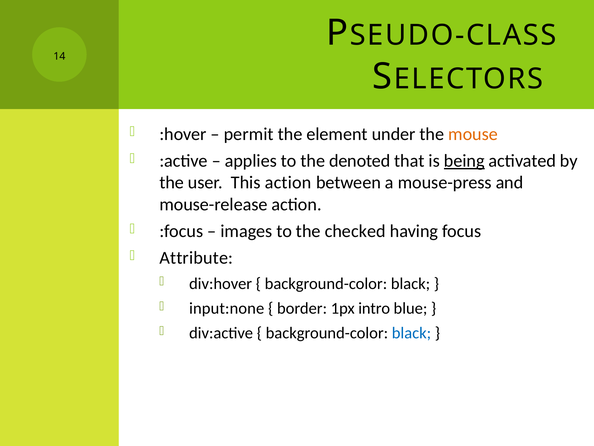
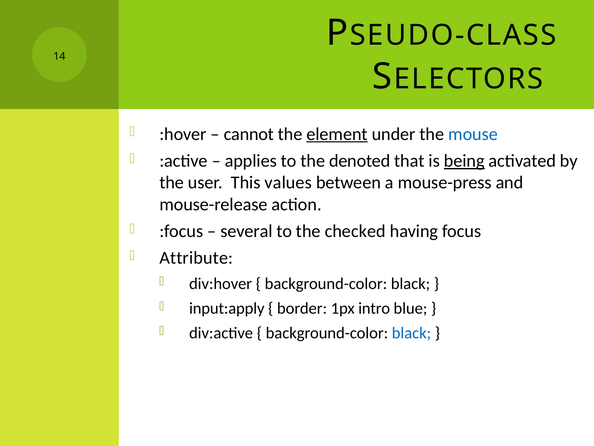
permit: permit -> cannot (249, 134)
element underline: none -> present (337, 134)
mouse colour: orange -> blue (473, 134)
This action: action -> values (288, 182)
images: images -> several (246, 231)
input:none: input:none -> input:apply (227, 308)
